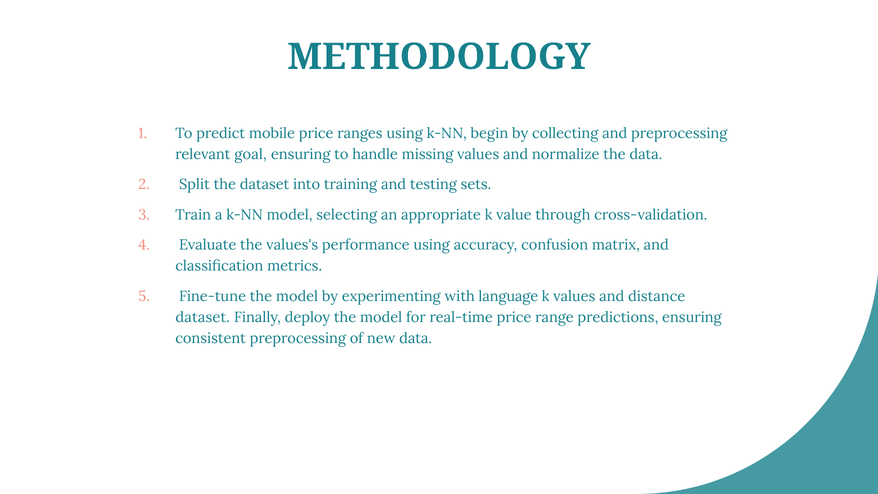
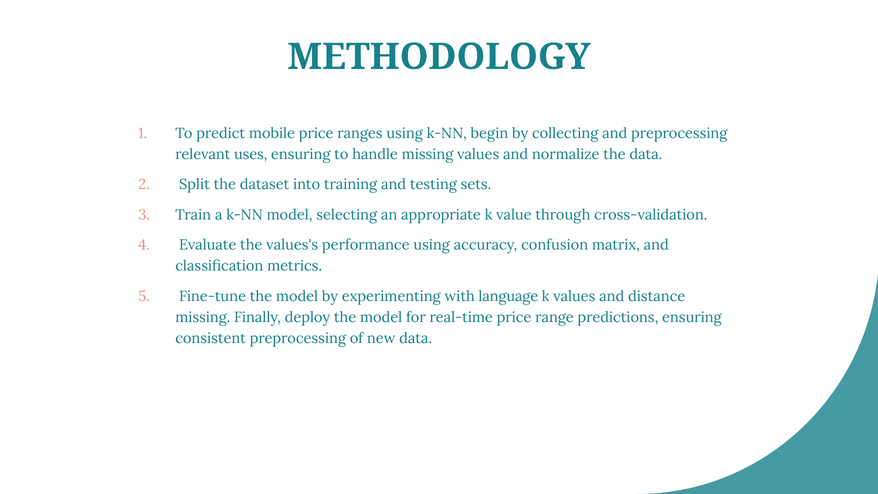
goal: goal -> uses (251, 154)
dataset: dataset -> missing (203, 317)
